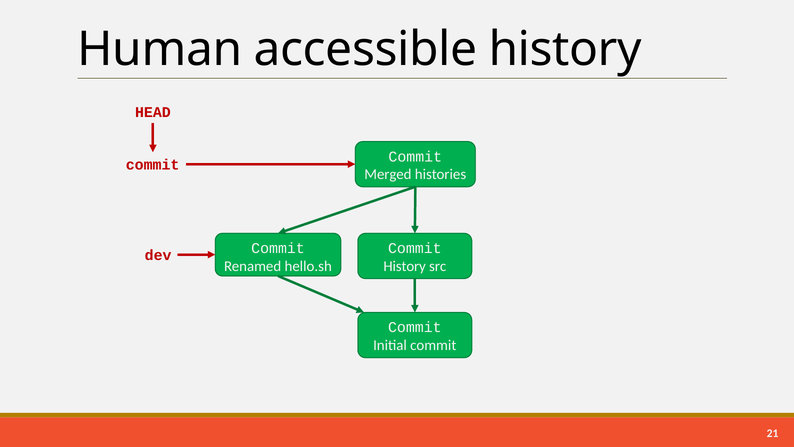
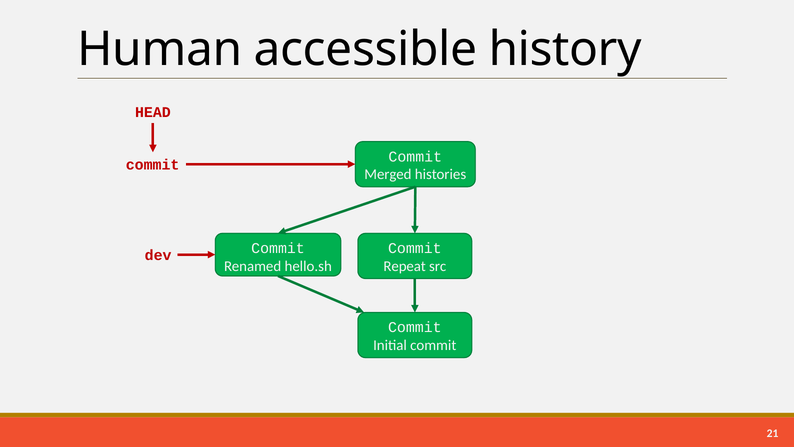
History: History -> Repeat (405, 266)
